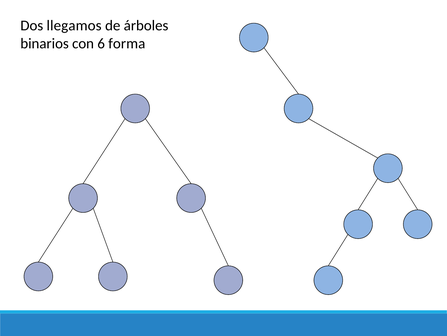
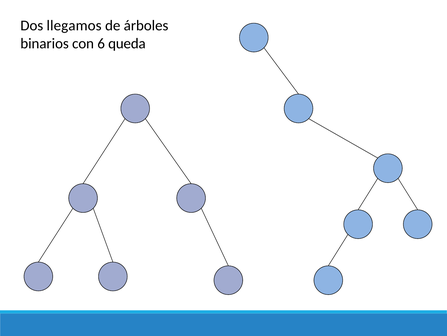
forma: forma -> queda (127, 43)
